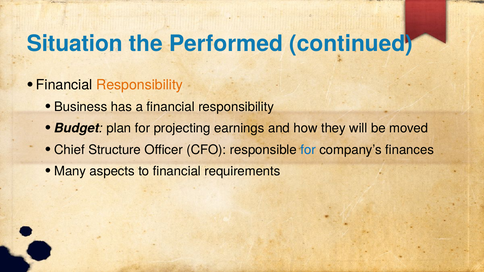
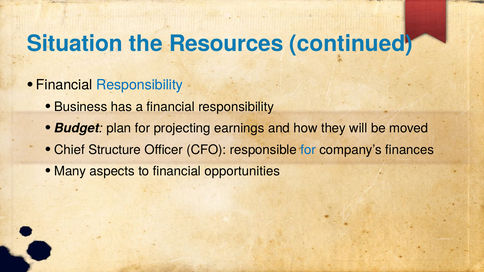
Performed: Performed -> Resources (226, 44)
Responsibility colour: orange -> blue (140, 85)
requirements: requirements -> opportunities (242, 171)
